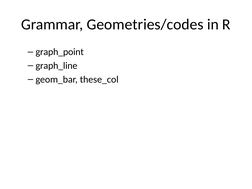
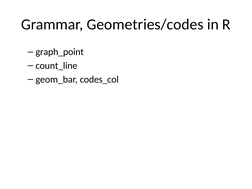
graph_line: graph_line -> count_line (56, 66)
these_col: these_col -> codes_col (99, 79)
